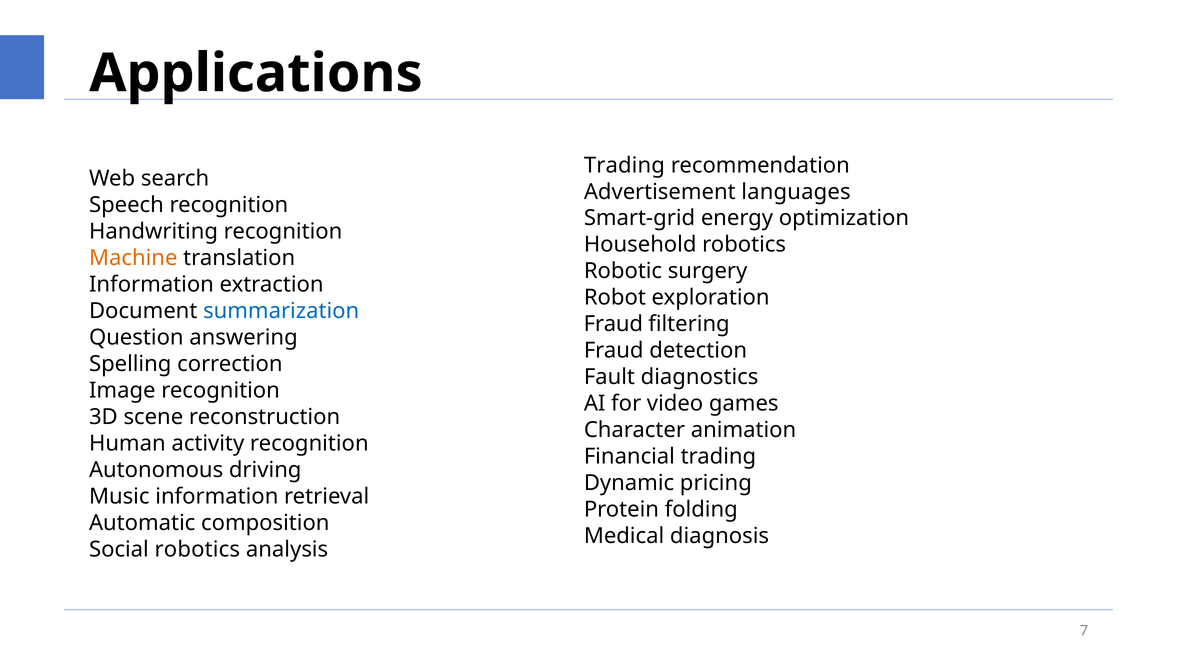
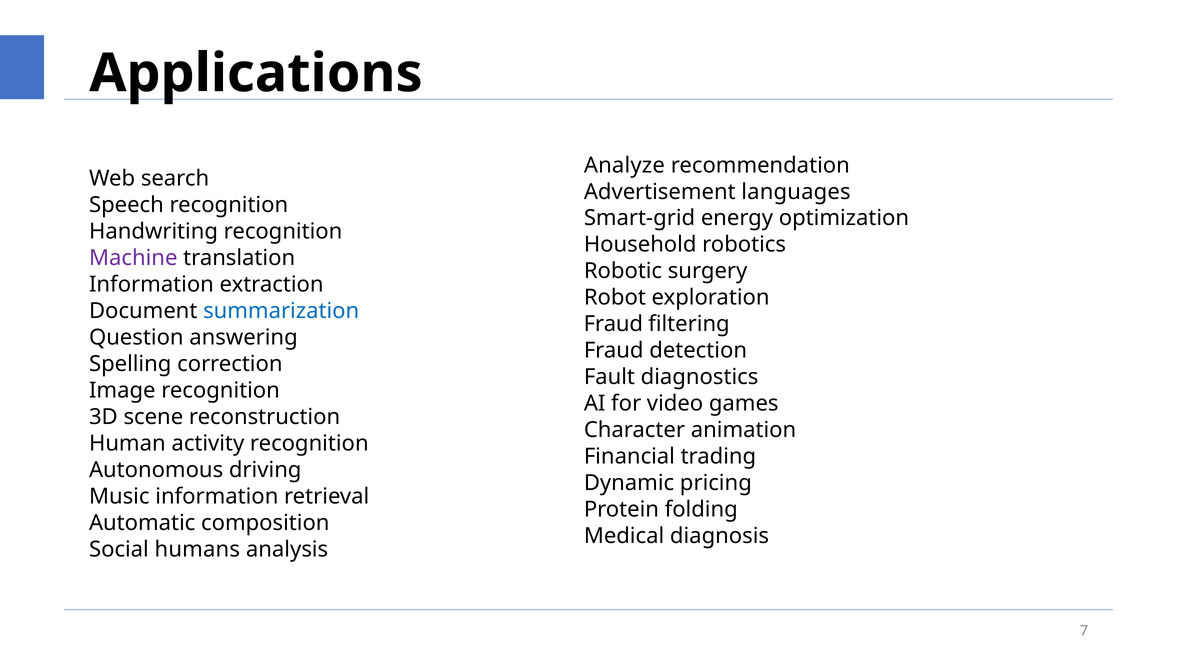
Trading: Trading -> Analyze (624, 165)
Machine colour: orange -> purple (133, 258)
Social robotics: robotics -> humans (197, 550)
